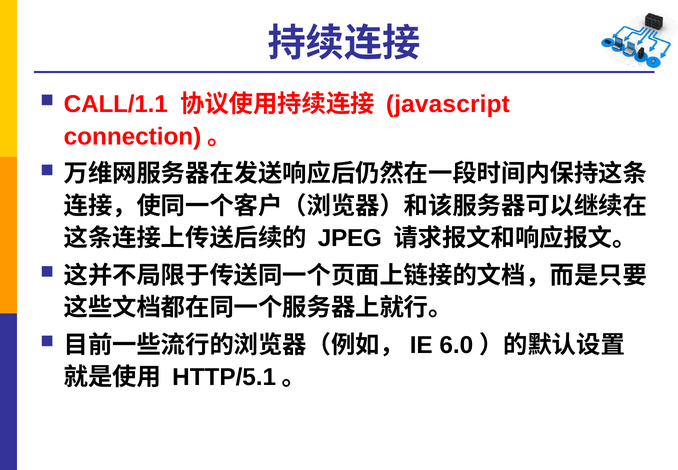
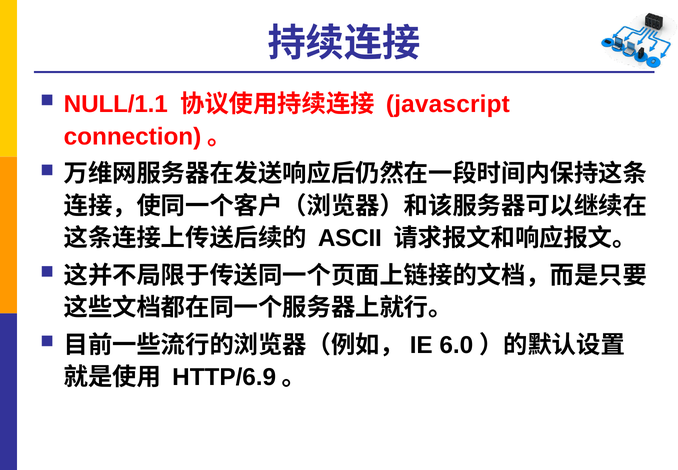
CALL/1.1: CALL/1.1 -> NULL/1.1 (116, 104)
JPEG: JPEG -> ASCII (350, 238)
HTTP/5.1: HTTP/5.1 -> HTTP/6.9 (224, 377)
